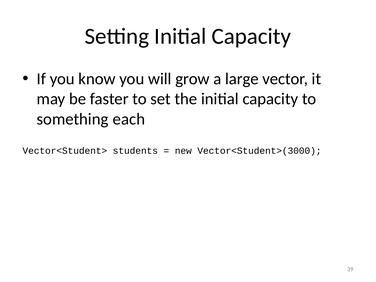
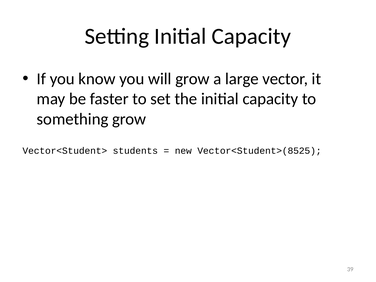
something each: each -> grow (129, 119)
Vector<Student>(3000: Vector<Student>(3000 -> Vector<Student>(8525 (259, 151)
